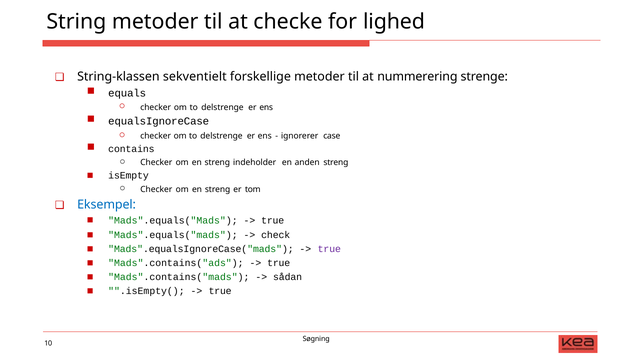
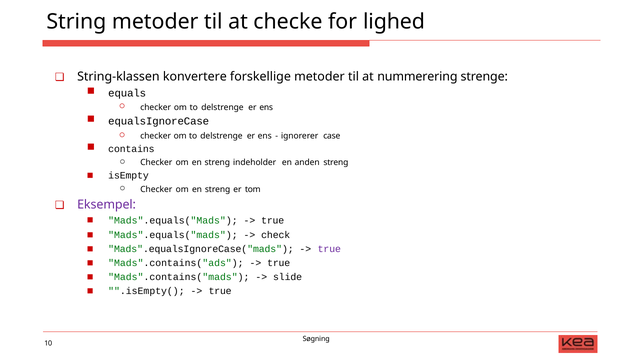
sekventielt: sekventielt -> konvertere (195, 77)
Eksempel colour: blue -> purple (107, 205)
sådan: sådan -> slide (288, 277)
